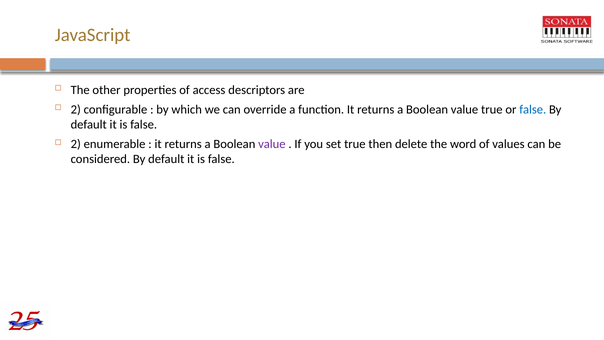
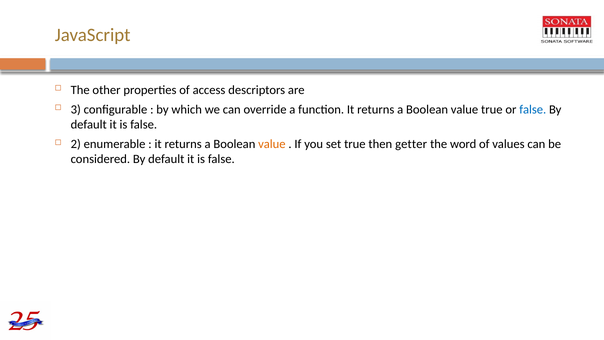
2: 2 -> 3 (76, 109)
value colour: purple -> orange (272, 144)
delete: delete -> getter (411, 144)
